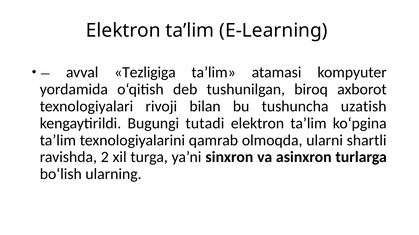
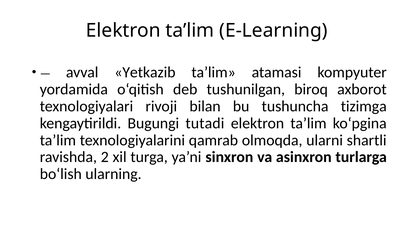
Tezligiga: Tezligiga -> Yetkazib (145, 73)
uzatish: uzatish -> tizimga (364, 107)
